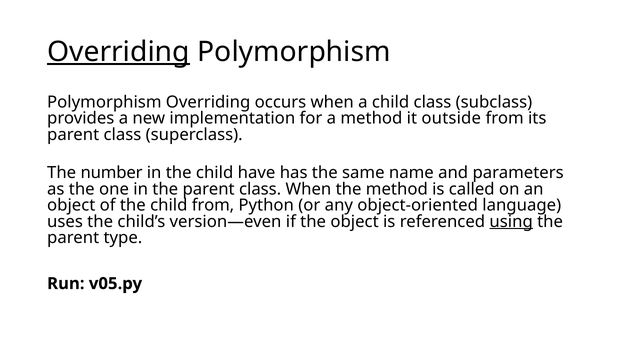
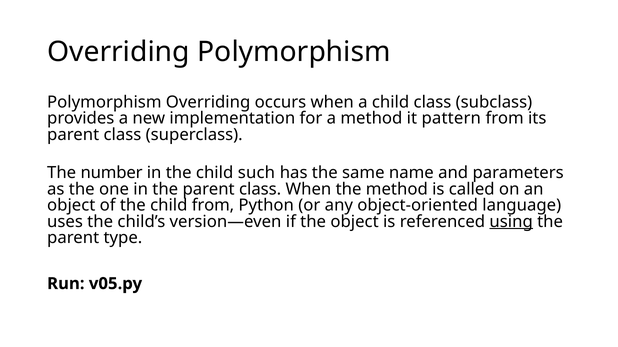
Overriding underline: present -> none (119, 52)
outside: outside -> pattern (451, 119)
have: have -> such (256, 173)
